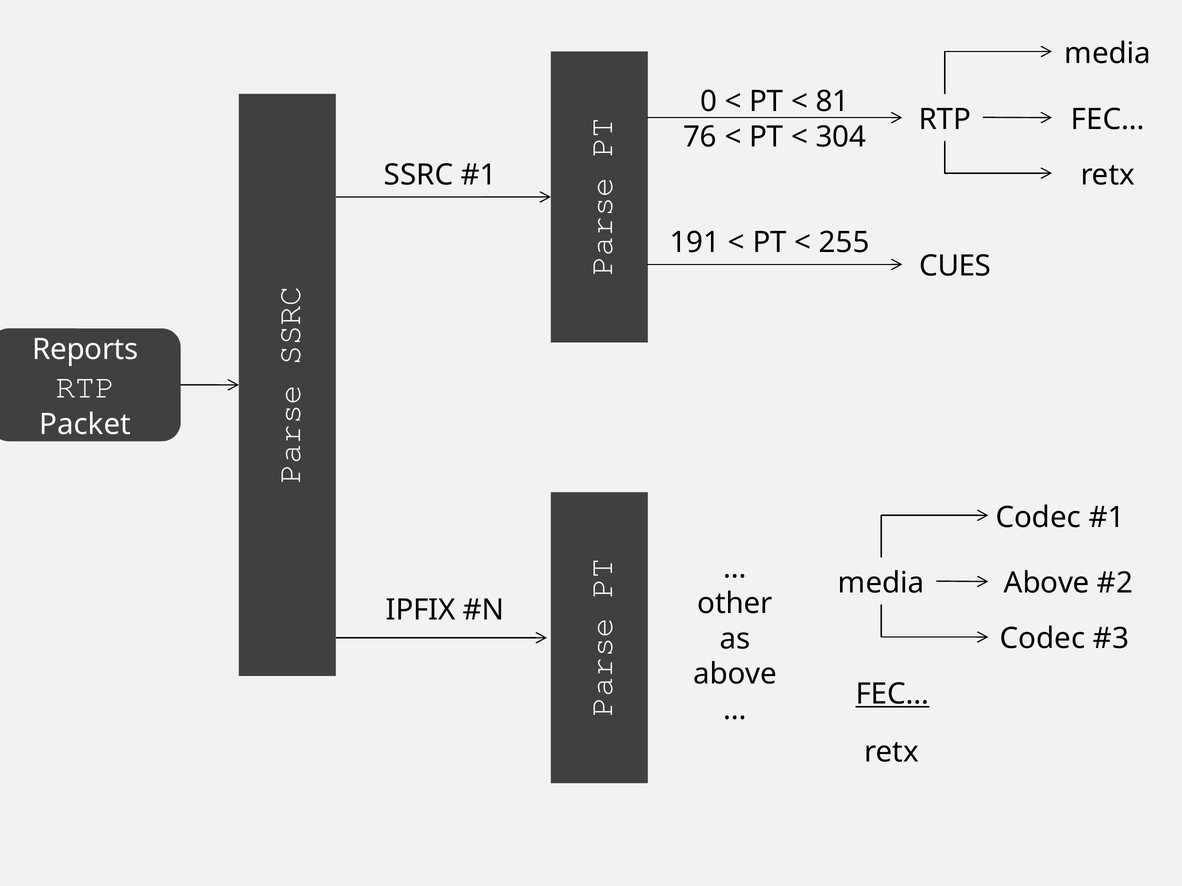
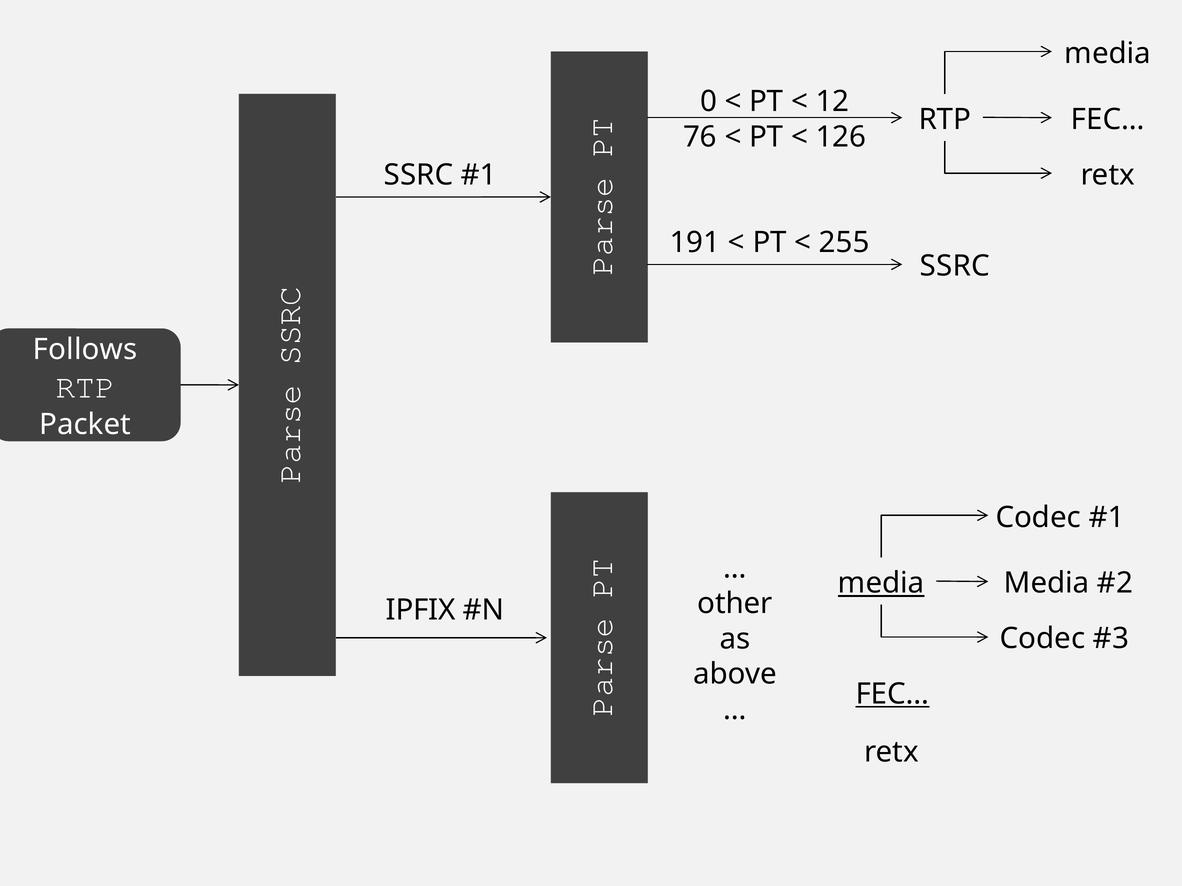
81: 81 -> 12 (832, 102)
304: 304 -> 126 (841, 137)
CUES: CUES -> SSRC (955, 266)
Reports: Reports -> Follows (85, 350)
media underline: none -> present (881, 584)
Above: Above -> Media (1047, 584)
